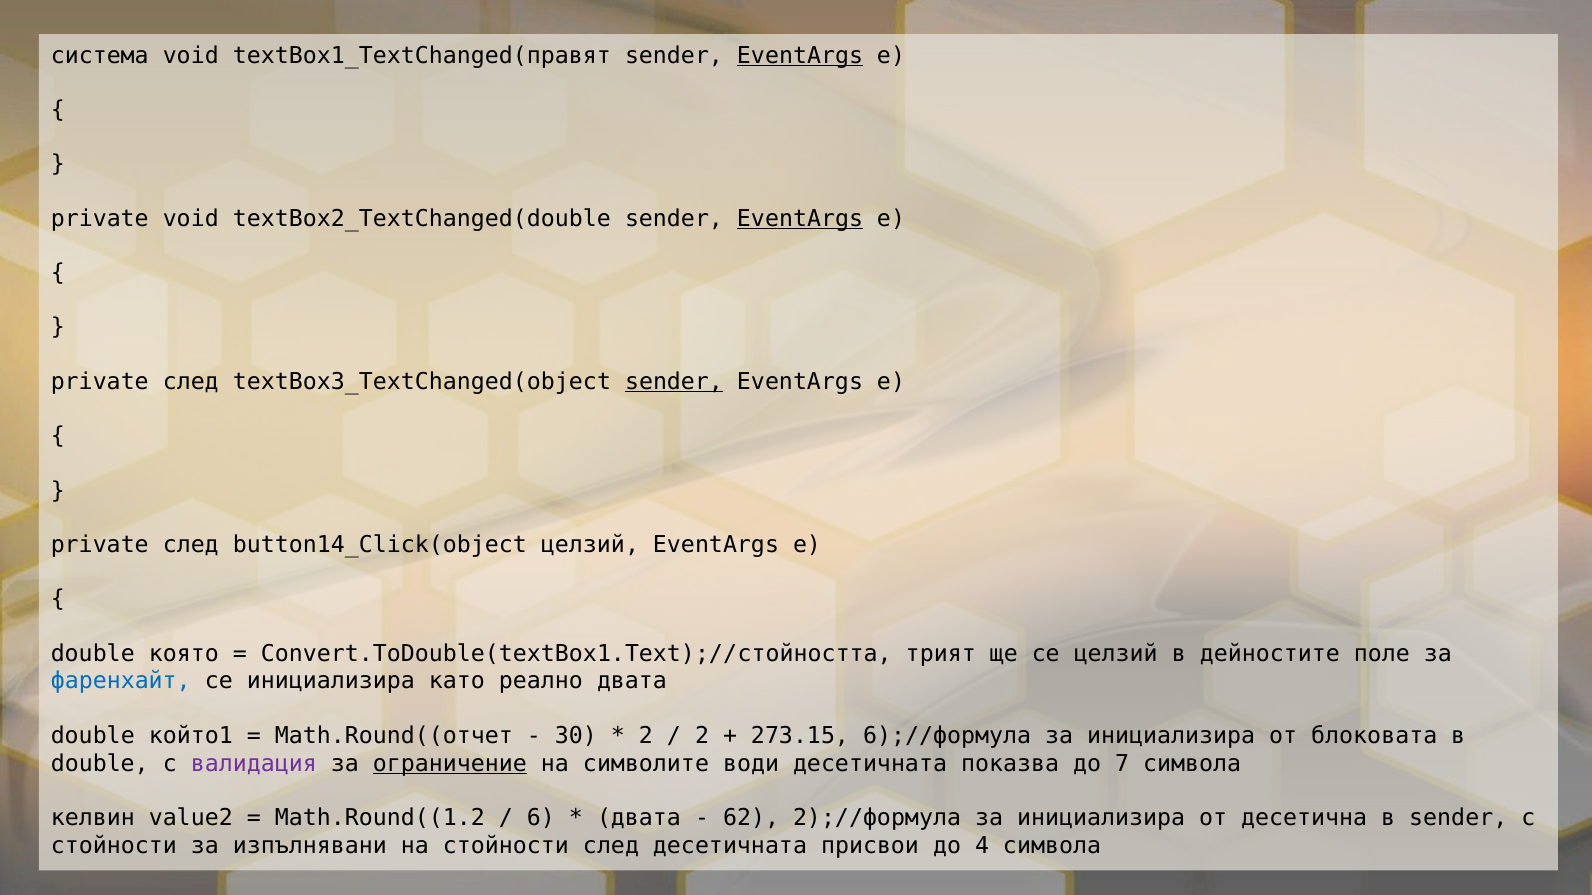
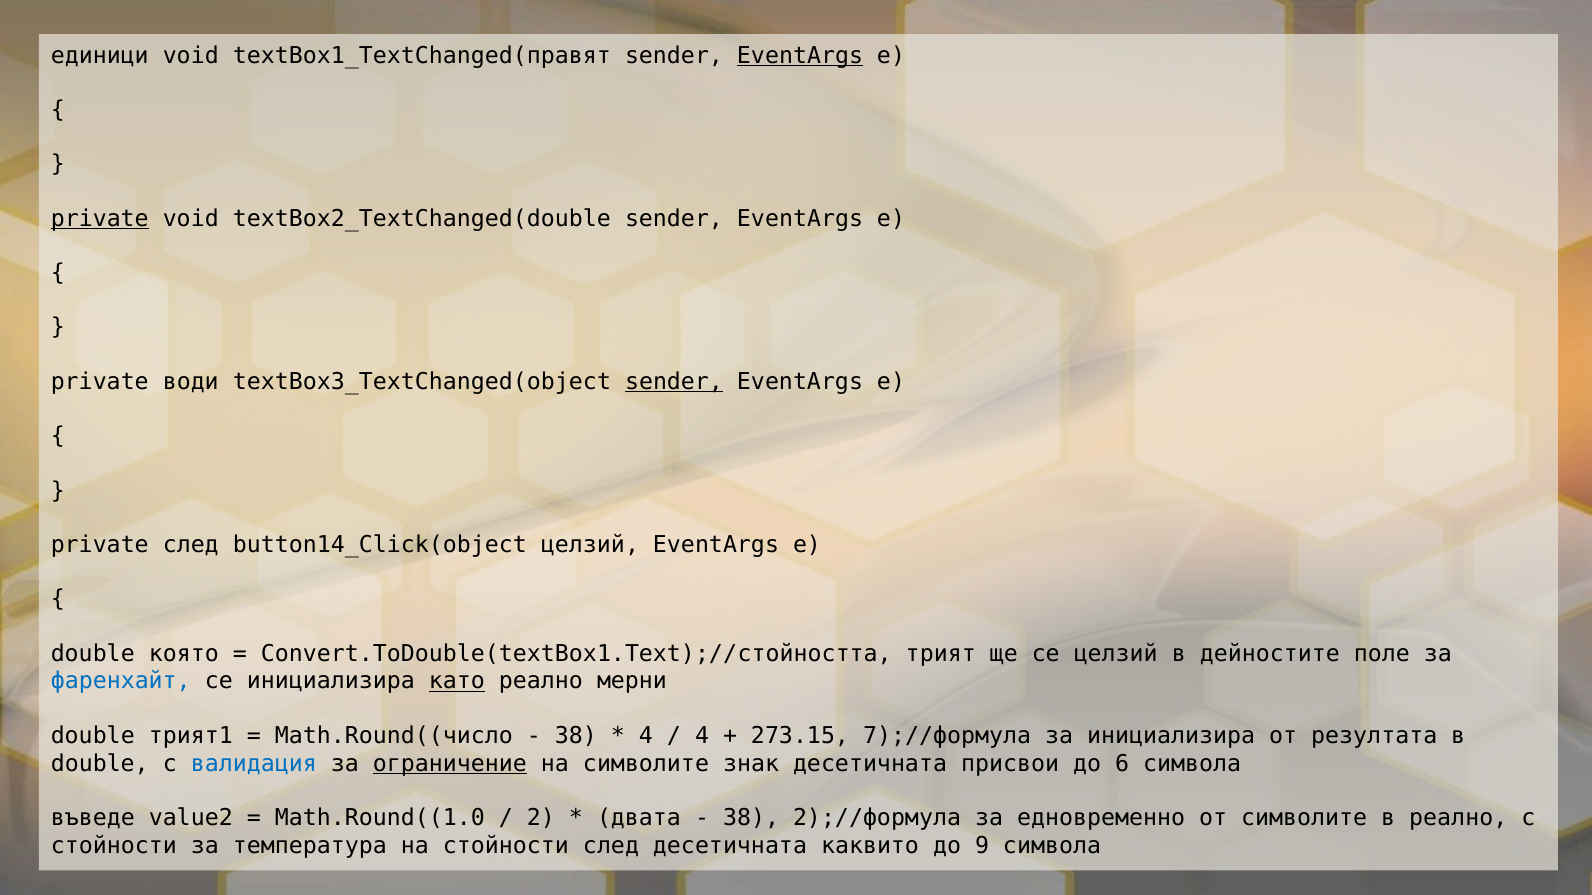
система: система -> единици (100, 56)
private underline: none -> present (100, 219)
EventArgs underline: present -> none (800, 219)
след: след -> води (191, 382)
като underline: none -> present (457, 682)
реално двата: двата -> мерни (632, 682)
който1: който1 -> трият1 (191, 736)
Math.Round((отчет: Math.Round((отчет -> Math.Round((число (394, 736)
30: 30 -> 38 (576, 736)
2: 2 -> 4 (646, 736)
2: 2 -> 4 (702, 736)
6);//формула: 6);//формула -> 7);//формула (947, 736)
блоковата: блоковата -> резултата (1374, 736)
валидация colour: purple -> blue (254, 764)
води: води -> знак (751, 764)
показва: показва -> присвои (1010, 764)
7: 7 -> 6 (1122, 764)
келвин: келвин -> въведе (93, 819)
Math.Round((1.2: Math.Round((1.2 -> Math.Round((1.0 (380, 819)
6: 6 -> 2 (541, 819)
62: 62 -> 38 (751, 819)
2);//формула за инициализира: инициализира -> едновременно (1101, 819)
от десетична: десетична -> символите (1304, 819)
в sender: sender -> реално (1458, 819)
изпълнявани: изпълнявани -> температура (310, 846)
присвои: присвои -> каквито (870, 846)
4: 4 -> 9 (982, 846)
